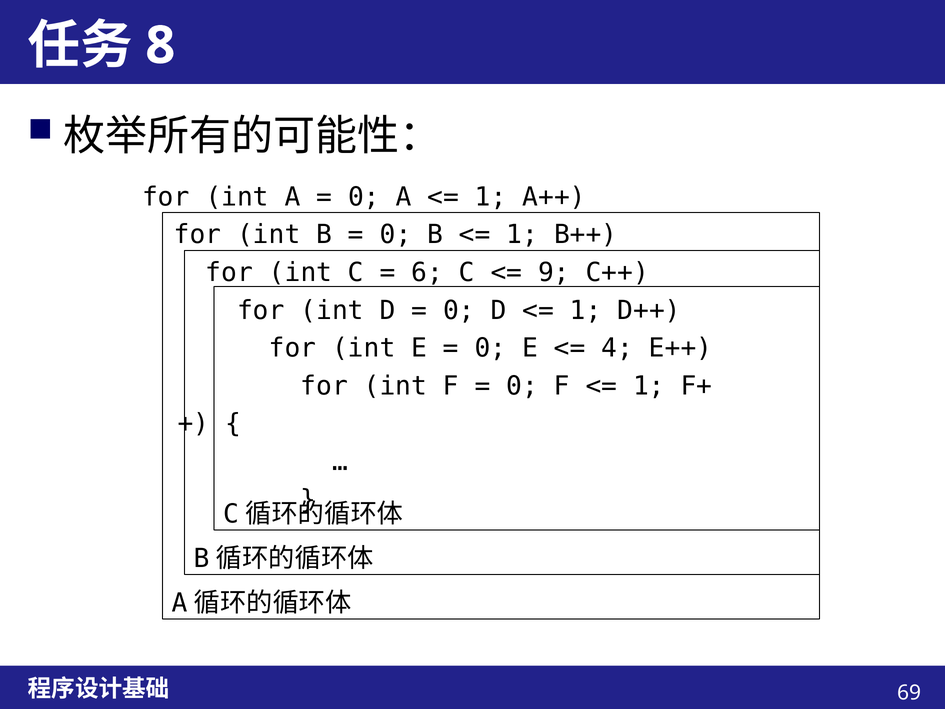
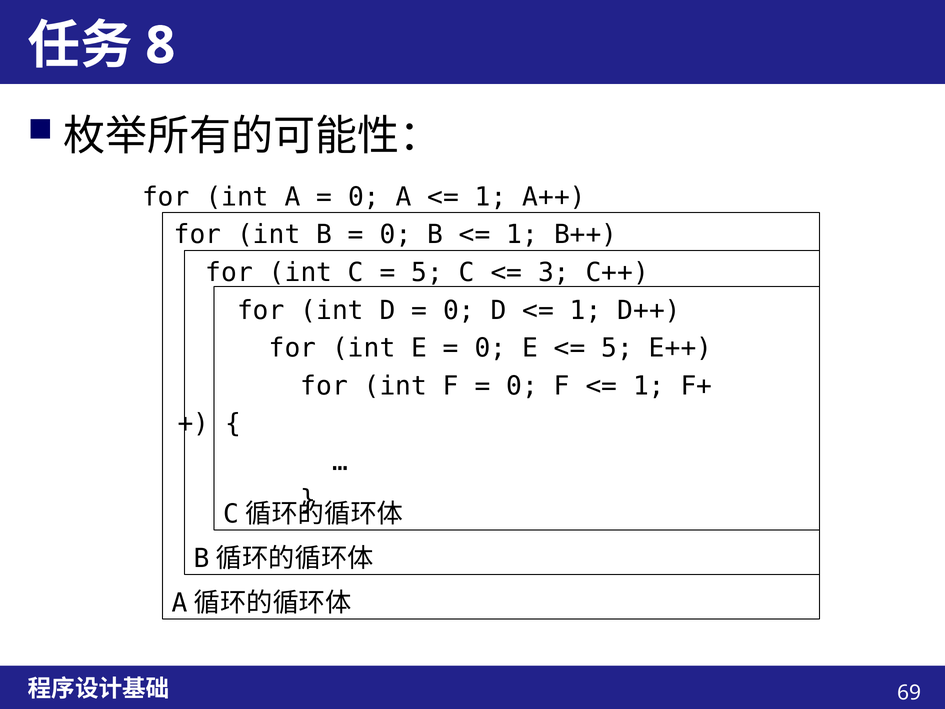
6: 6 -> 5 (427, 272)
9: 9 -> 3 (554, 272)
4: 4 -> 5 (617, 348)
